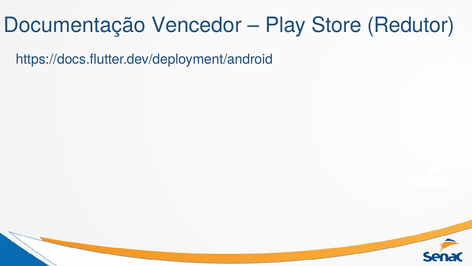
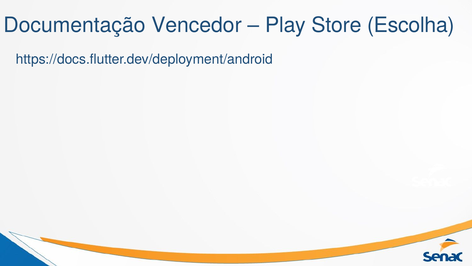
Redutor: Redutor -> Escolha (411, 25)
